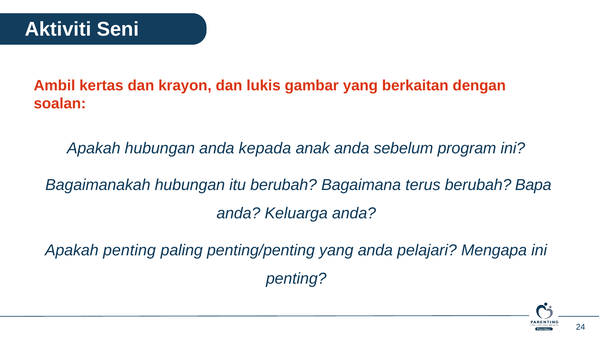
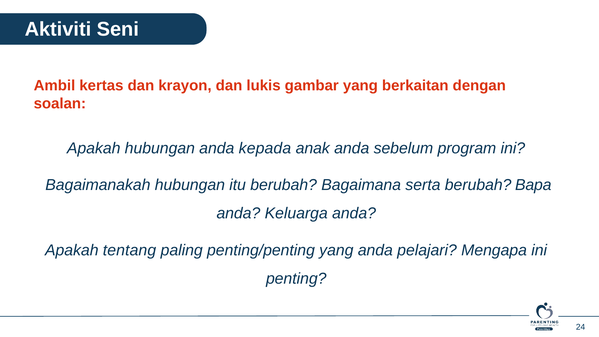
terus: terus -> serta (423, 185)
Apakah penting: penting -> tentang (129, 250)
